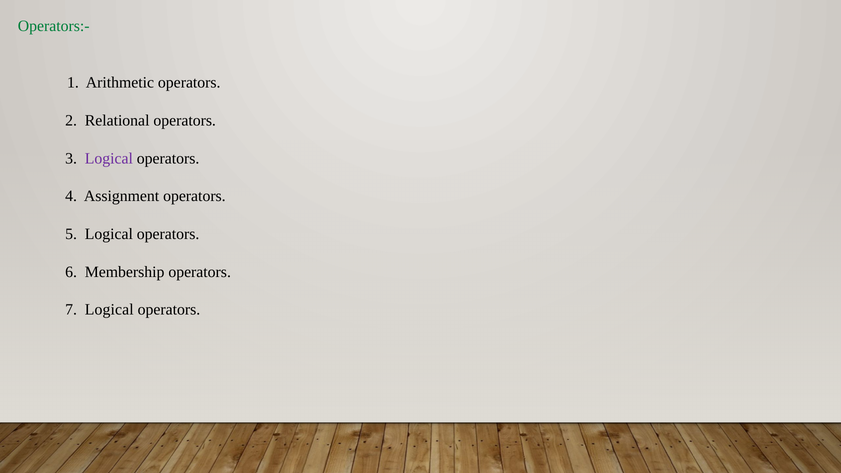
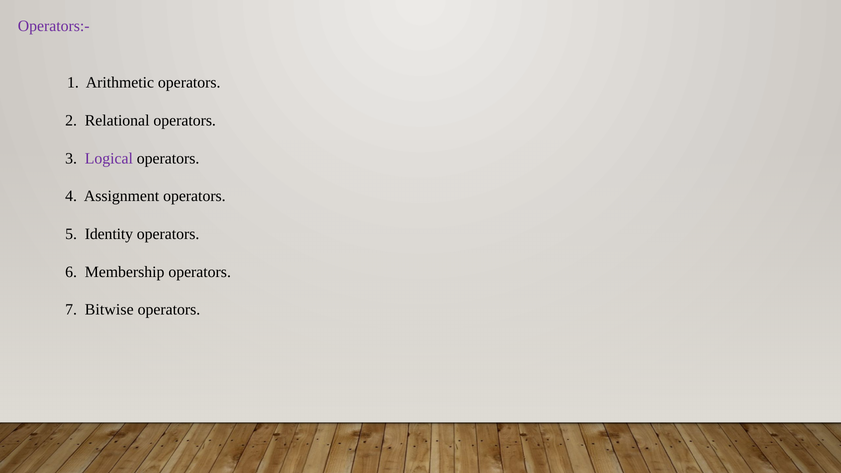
Operators:- colour: green -> purple (54, 26)
5 Logical: Logical -> Identity (109, 234)
7 Logical: Logical -> Bitwise (109, 310)
